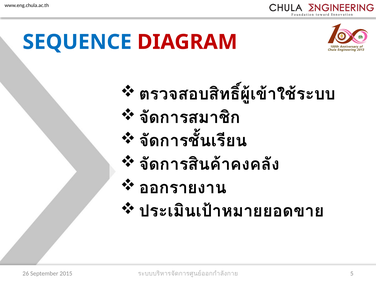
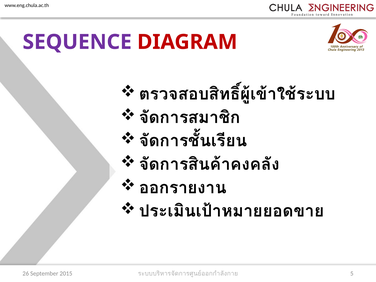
SEQUENCE colour: blue -> purple (77, 42)
